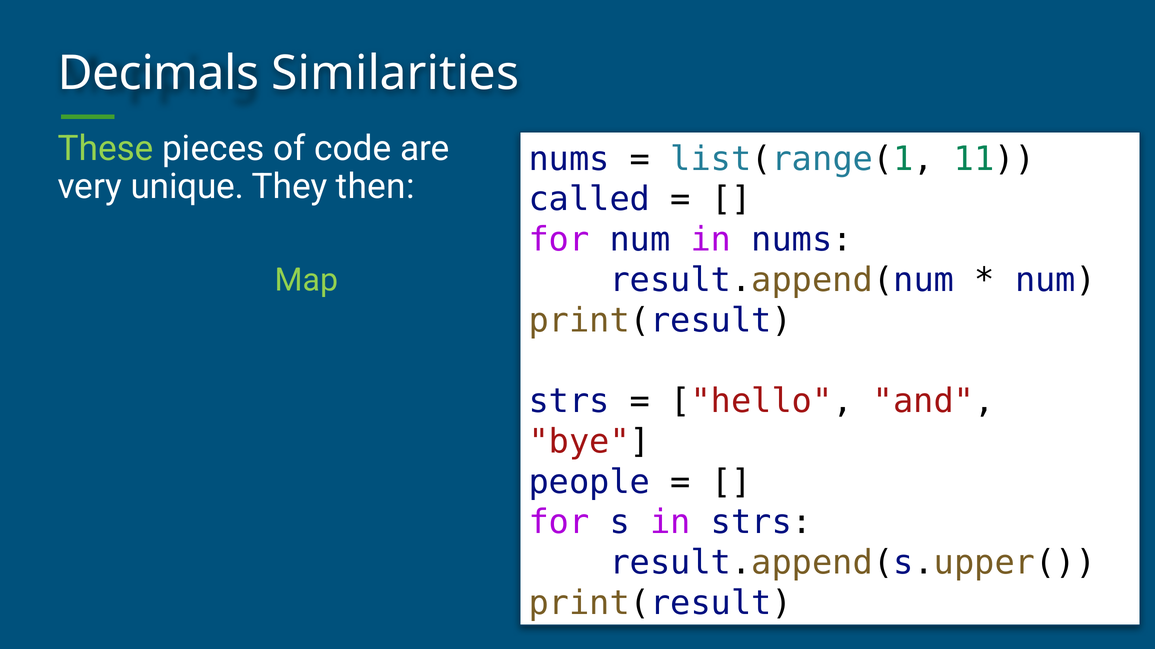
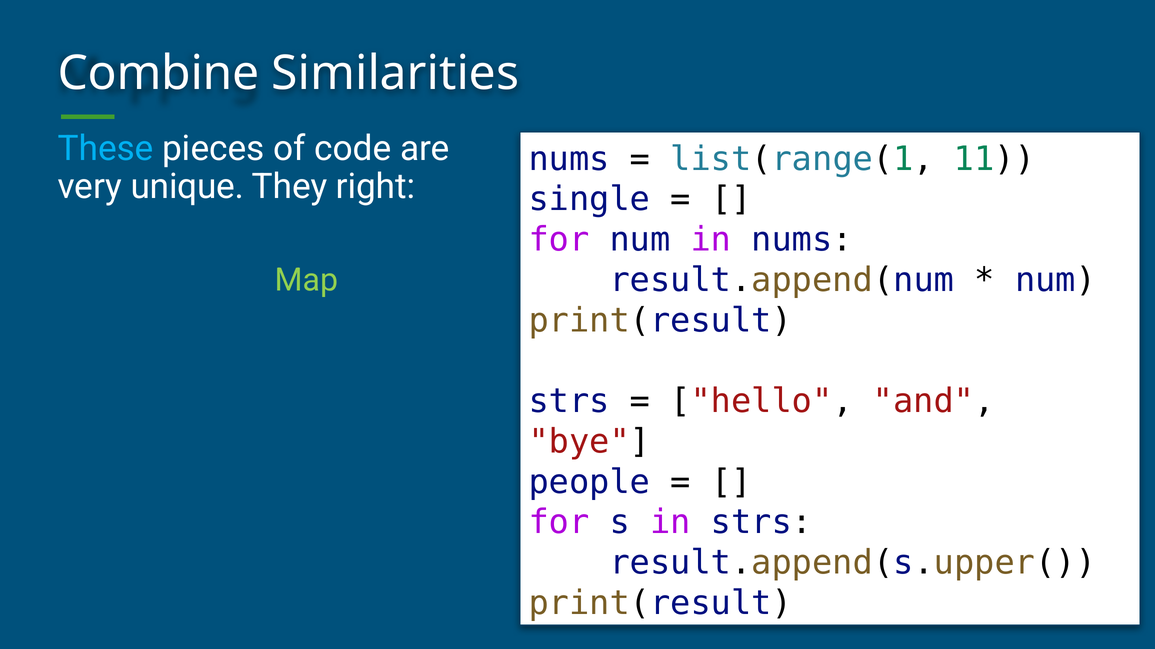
Decimals: Decimals -> Combine (158, 73)
These colour: light green -> light blue (106, 149)
then: then -> right (376, 187)
called: called -> single (589, 200)
